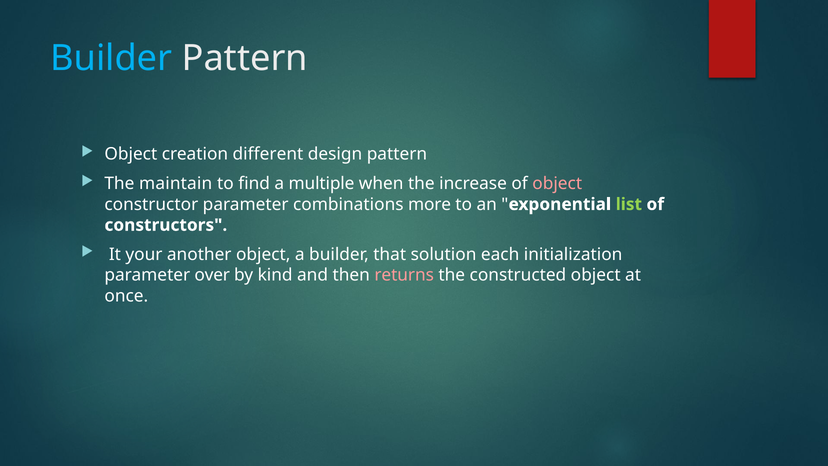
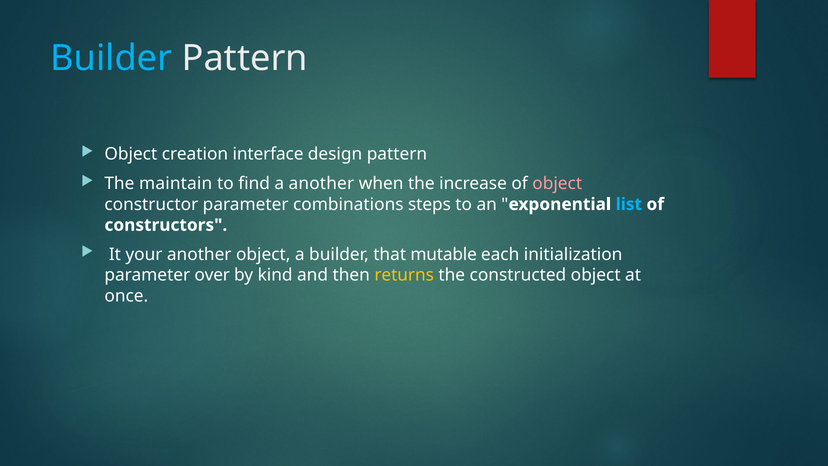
different: different -> interface (268, 154)
a multiple: multiple -> another (321, 183)
more: more -> steps (429, 204)
list colour: light green -> light blue (629, 204)
solution: solution -> mutable (444, 254)
returns colour: pink -> yellow (404, 275)
